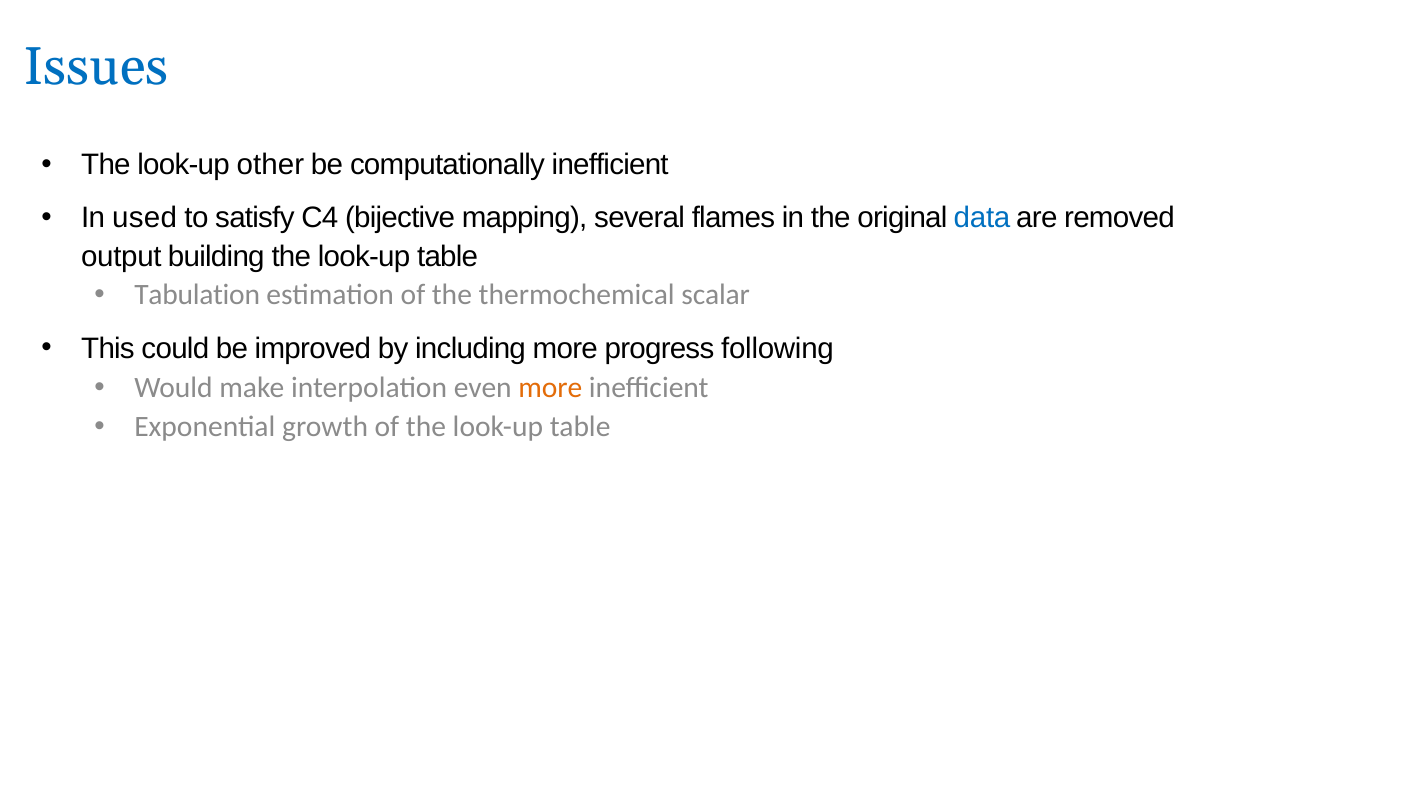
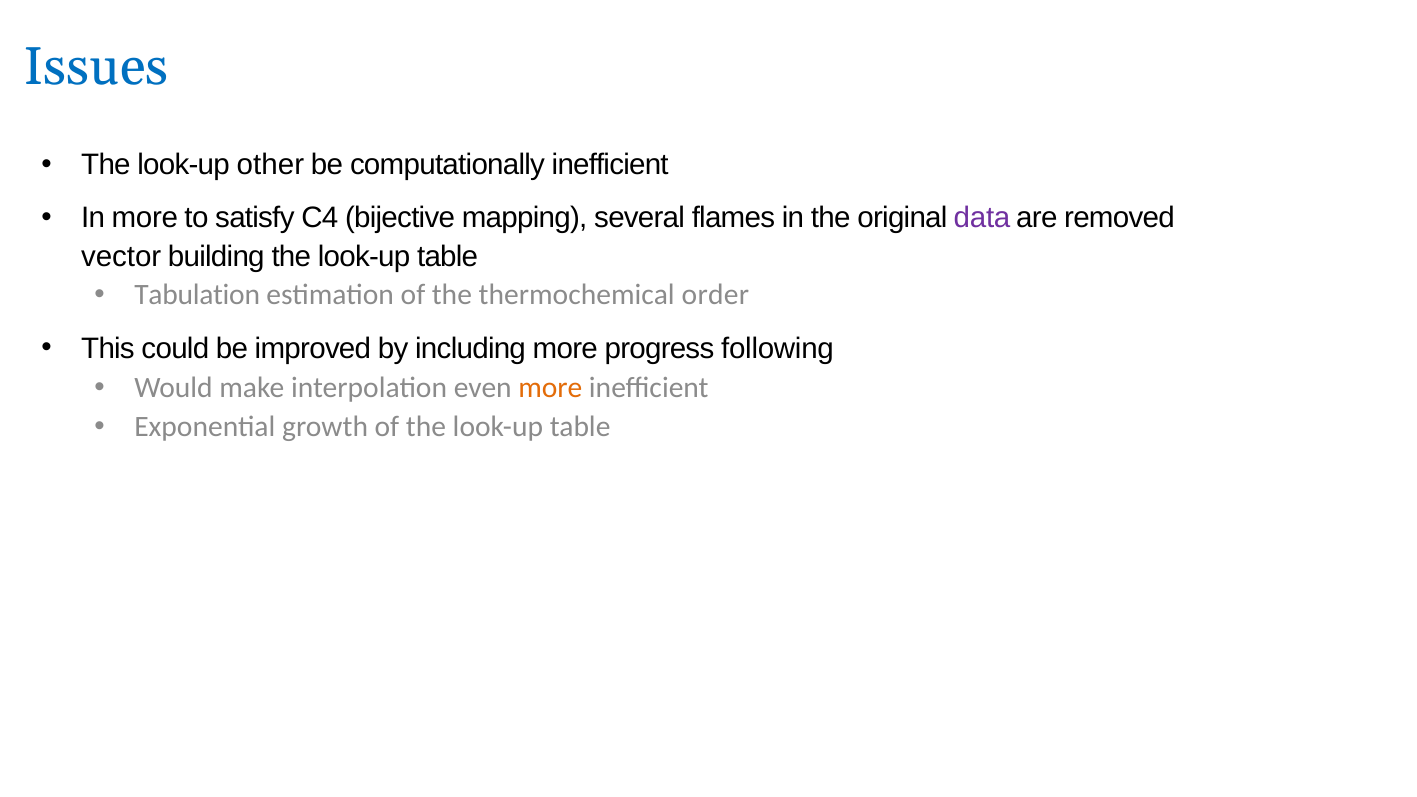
In used: used -> more (145, 218)
data colour: blue -> purple (982, 218)
output: output -> vector (121, 256)
scalar: scalar -> order (715, 295)
